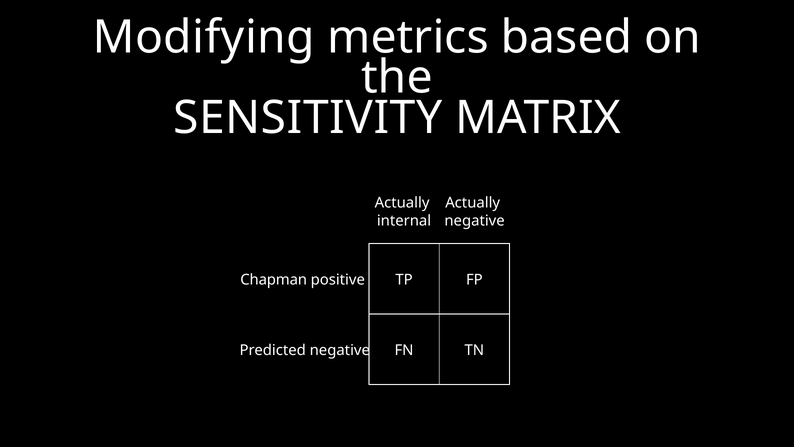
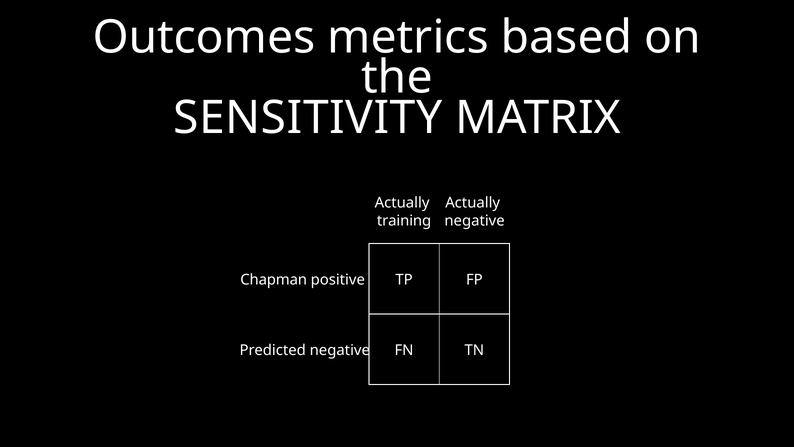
Modifying: Modifying -> Outcomes (204, 38)
internal: internal -> training (404, 221)
